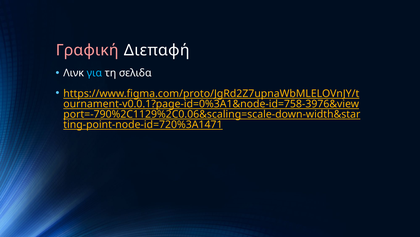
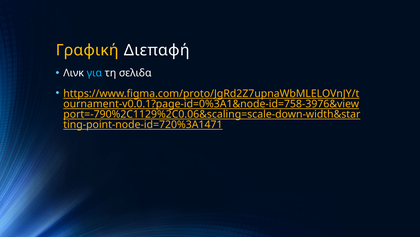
Γραφική colour: pink -> yellow (87, 50)
